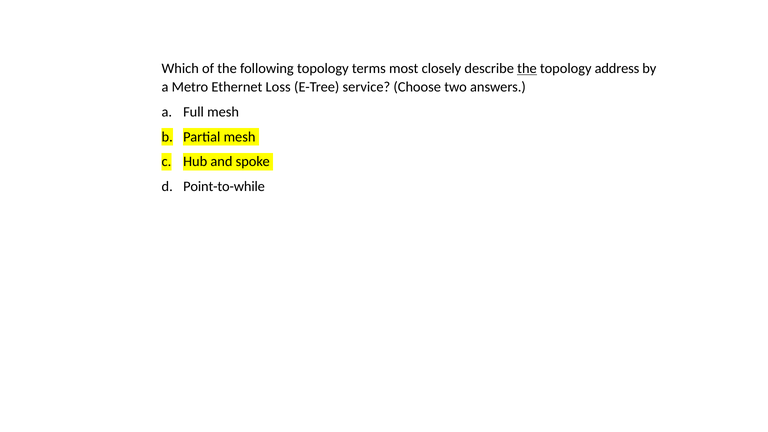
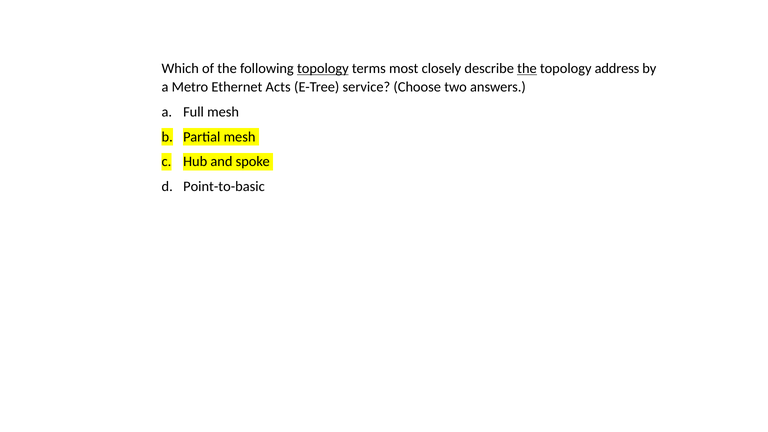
topology underline: none -> present (323, 69)
Loss: Loss -> Acts (278, 87)
Point-to-while: Point-to-while -> Point-to-basic (224, 187)
